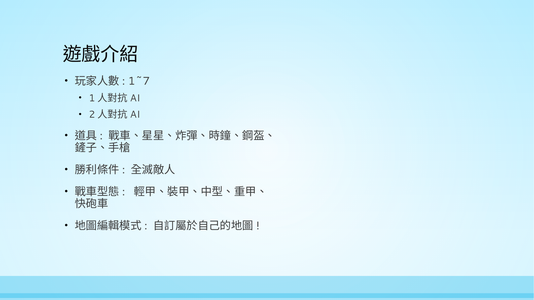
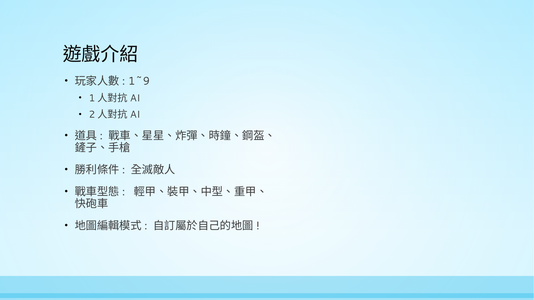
1~7: 1~7 -> 1~9 (139, 81)
